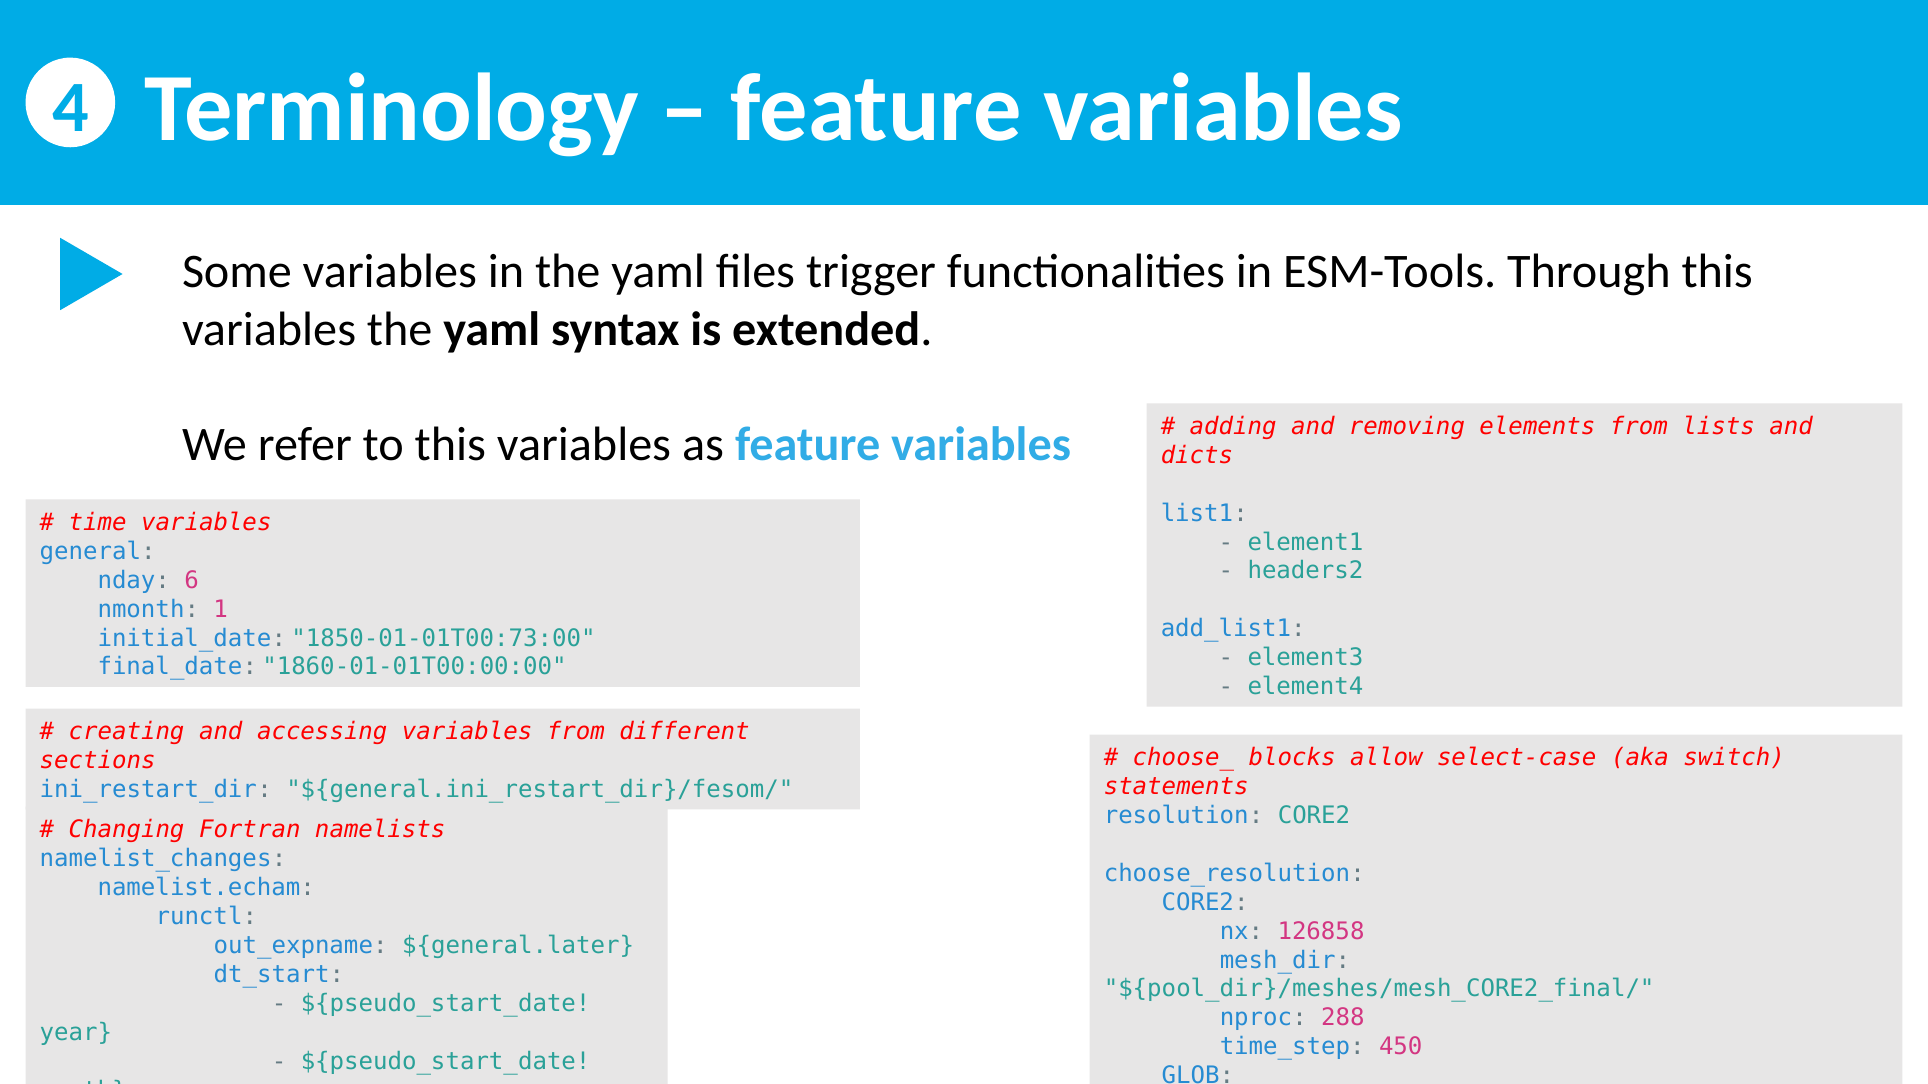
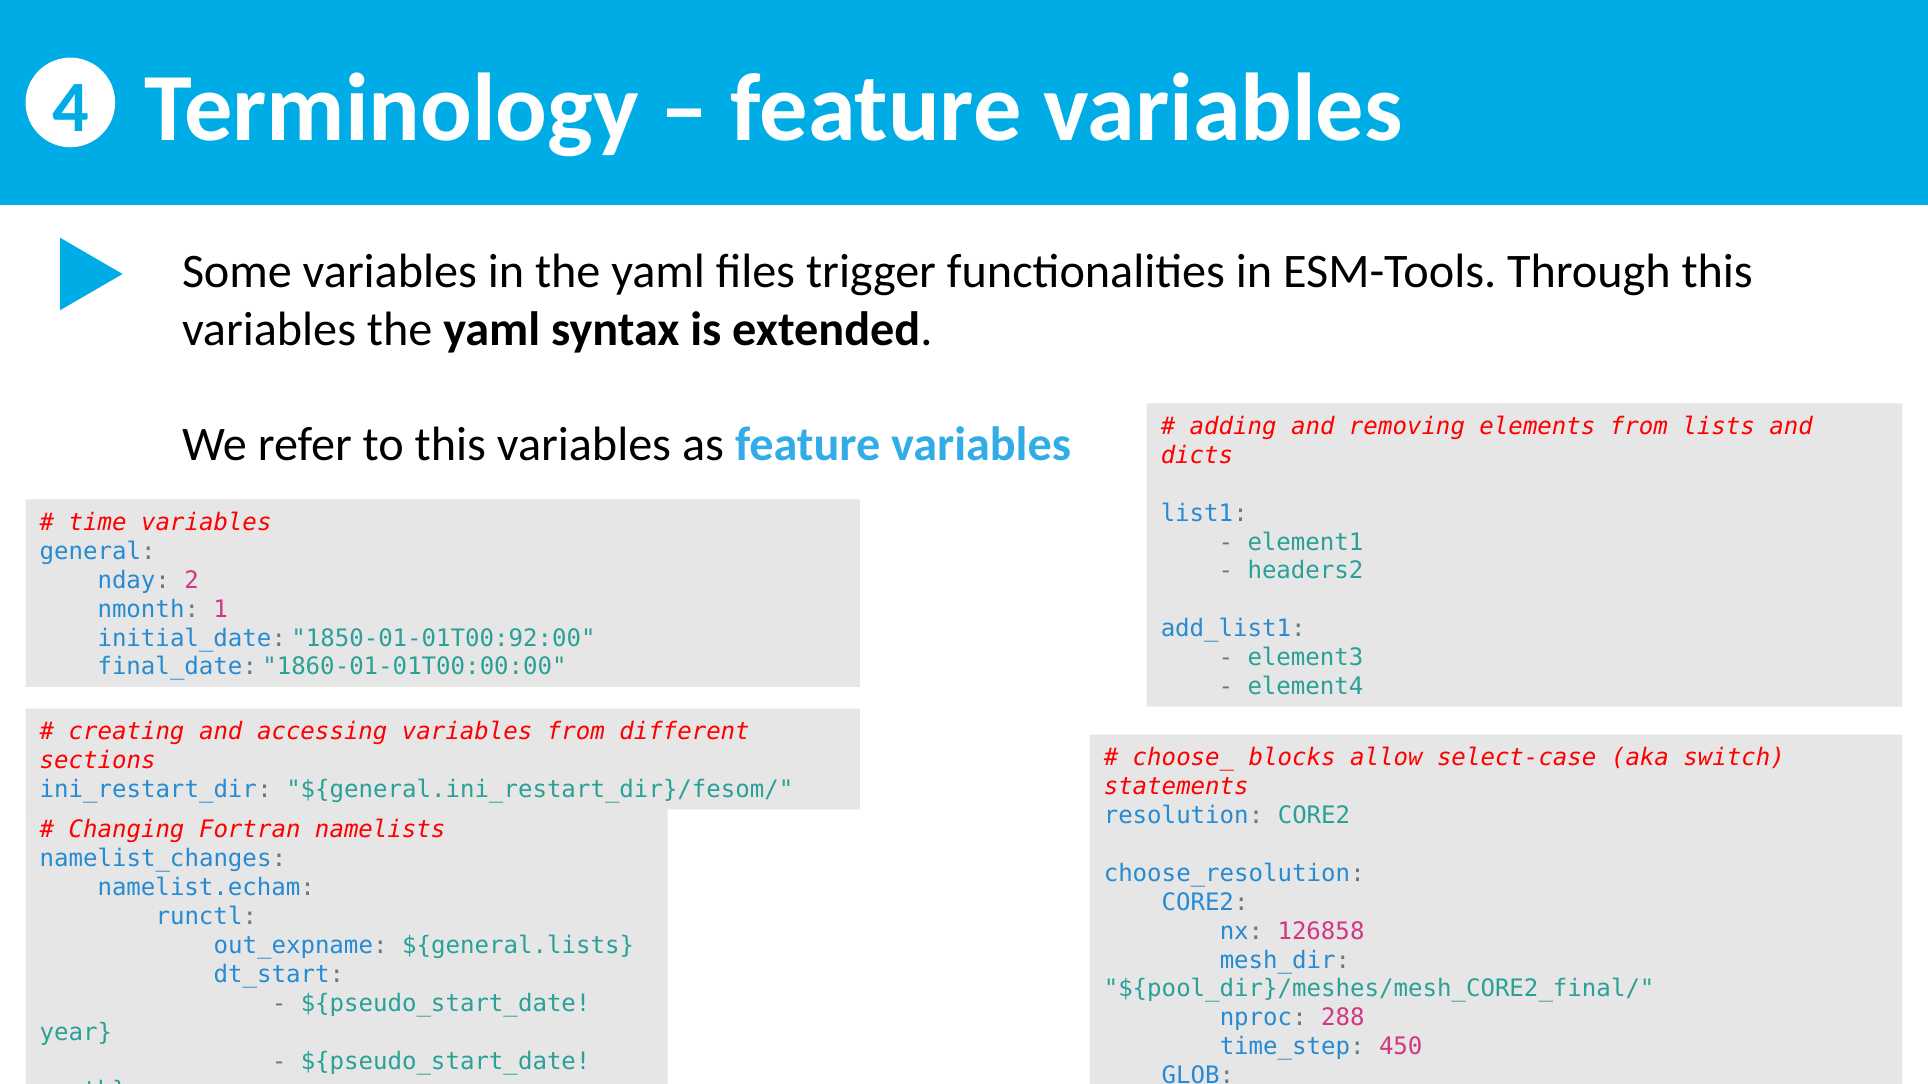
6: 6 -> 2 (192, 581)
1850-01-01T00:73:00: 1850-01-01T00:73:00 -> 1850-01-01T00:92:00 (443, 638)
${general.later: ${general.later -> ${general.lists (518, 946)
